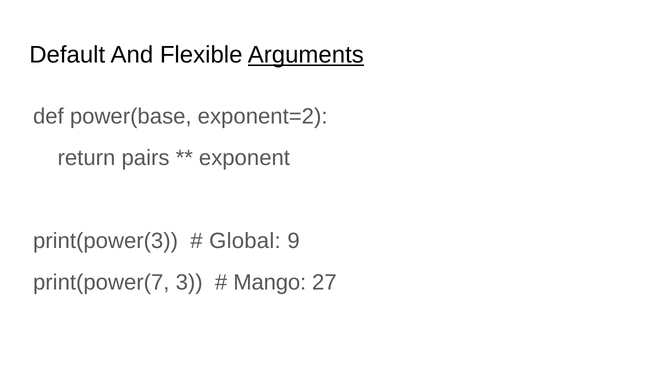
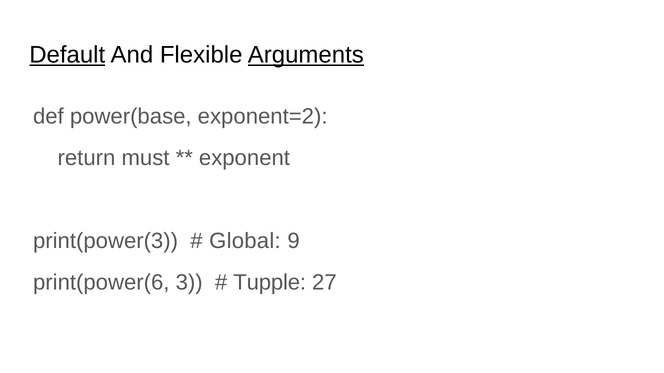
Default underline: none -> present (67, 55)
pairs: pairs -> must (146, 158)
print(power(7: print(power(7 -> print(power(6 (101, 283)
Mango: Mango -> Tupple (270, 283)
